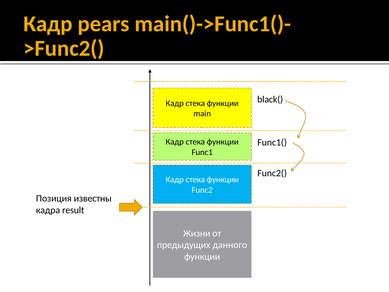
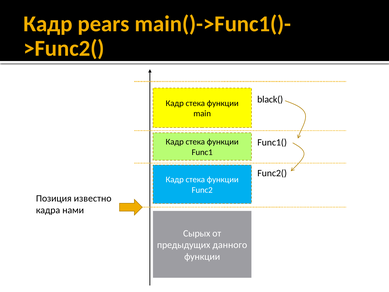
известны: известны -> известно (93, 198)
result: result -> нами (73, 210)
Жизни: Жизни -> Сырых (197, 233)
